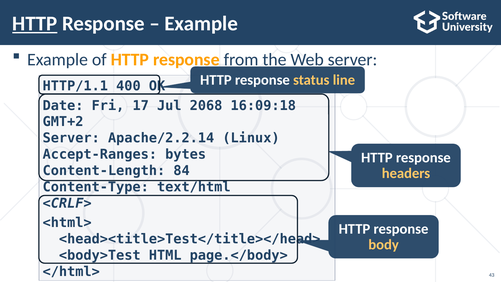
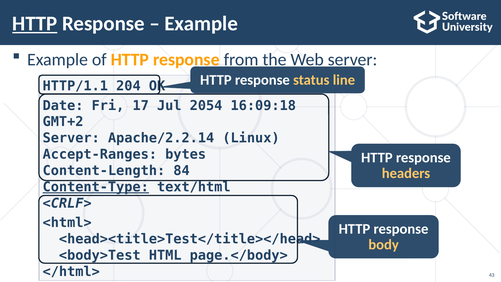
400: 400 -> 204 (128, 86)
2068: 2068 -> 2054 (206, 105)
Content-Type underline: none -> present (96, 187)
